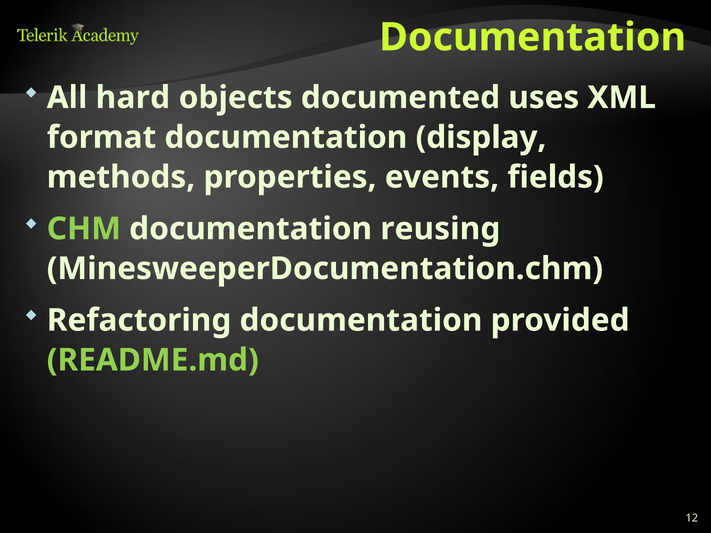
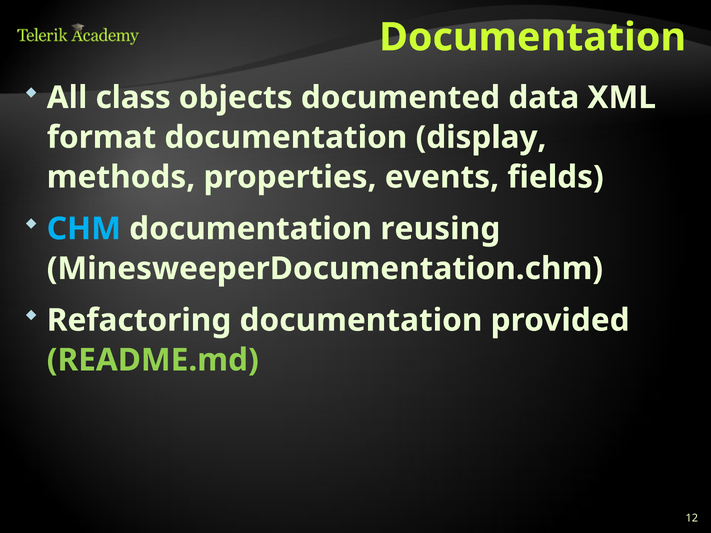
hard: hard -> class (133, 98)
uses: uses -> data (544, 98)
CHM colour: light green -> light blue (84, 229)
